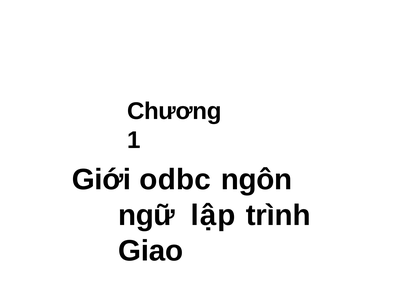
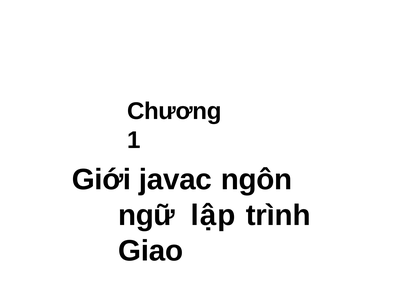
odbc: odbc -> javac (175, 179)
